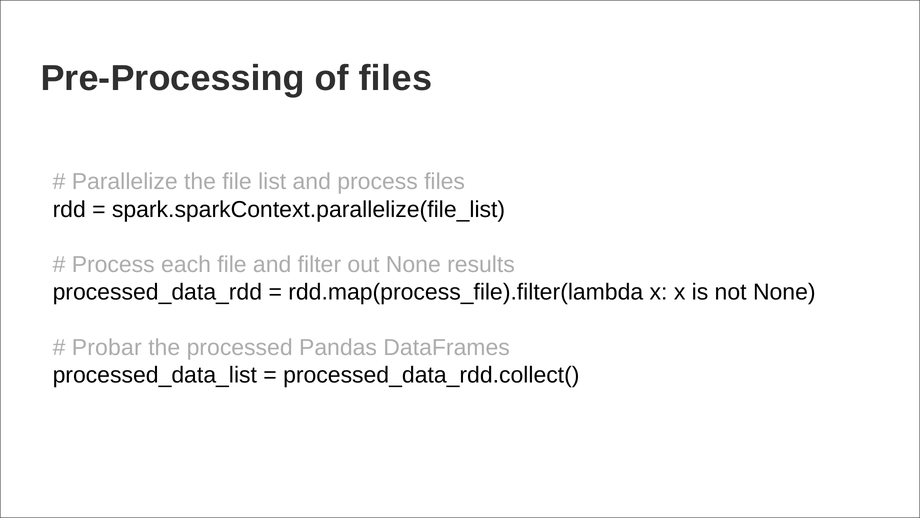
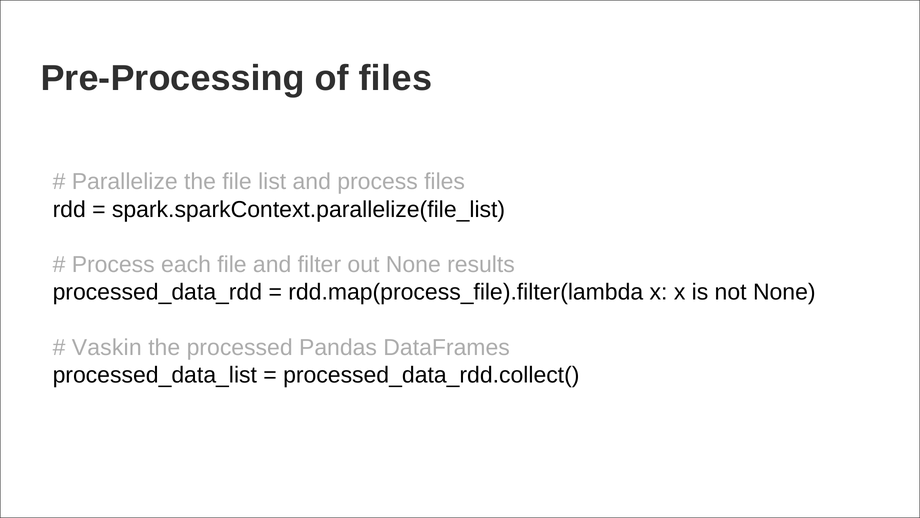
Probar: Probar -> Vaskin (107, 347)
